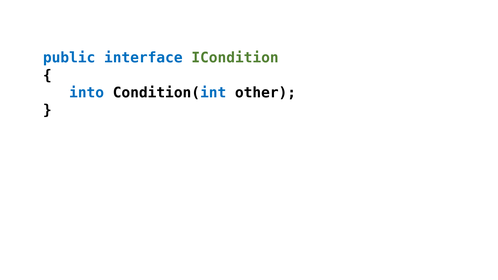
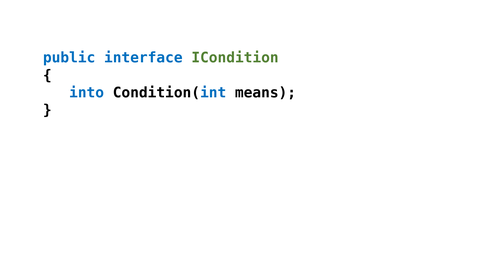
other: other -> means (266, 93)
